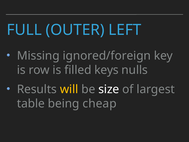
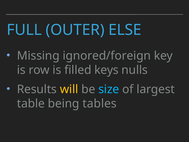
LEFT: LEFT -> ELSE (125, 30)
size colour: white -> light blue (109, 89)
cheap: cheap -> tables (100, 103)
